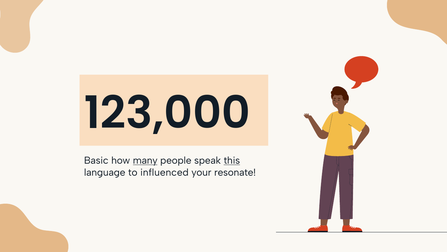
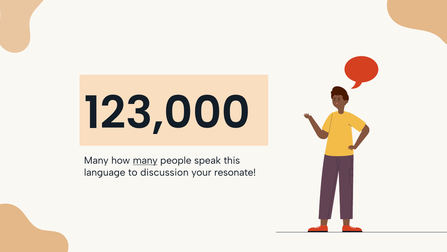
Basic: Basic -> Many (96, 160)
this underline: present -> none (232, 160)
influenced: influenced -> discussion (164, 172)
